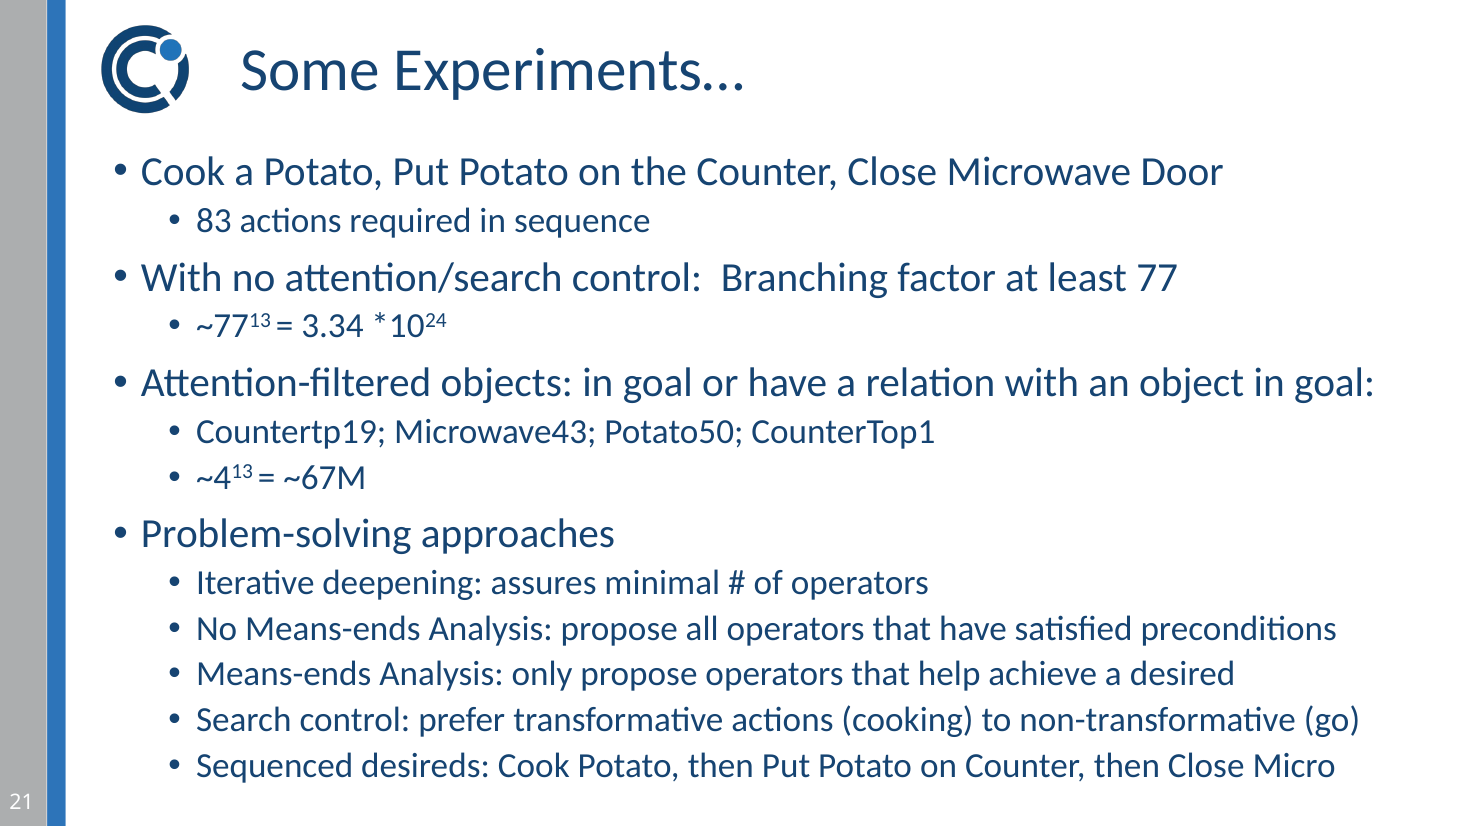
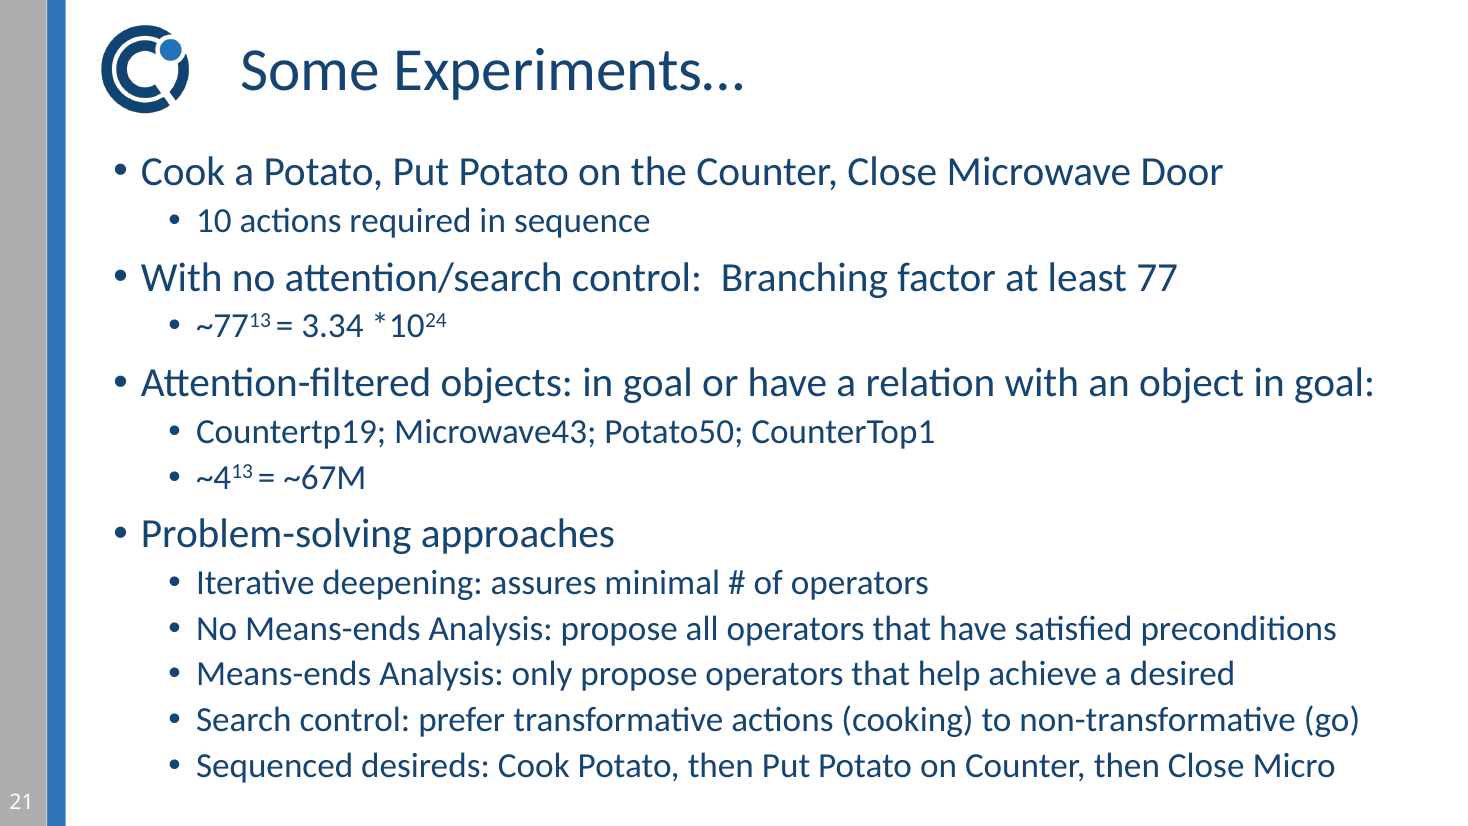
83: 83 -> 10 (214, 221)
